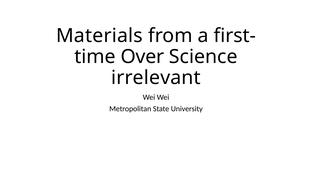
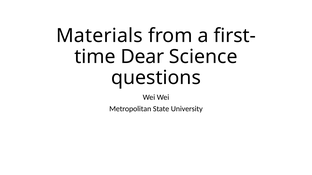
Over: Over -> Dear (142, 57)
irrelevant: irrelevant -> questions (156, 78)
